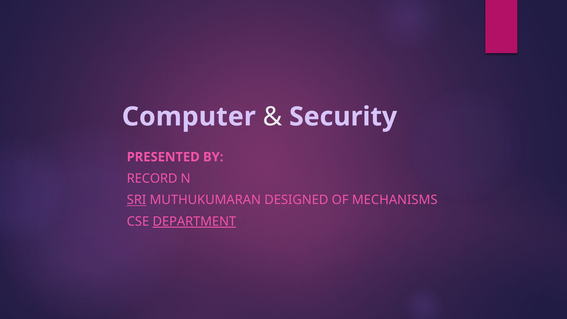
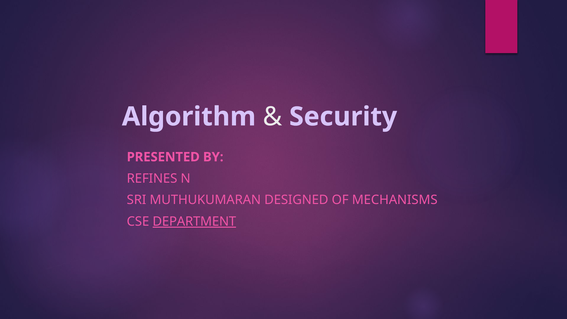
Computer: Computer -> Algorithm (189, 117)
RECORD: RECORD -> REFINES (152, 179)
SRI underline: present -> none (137, 200)
